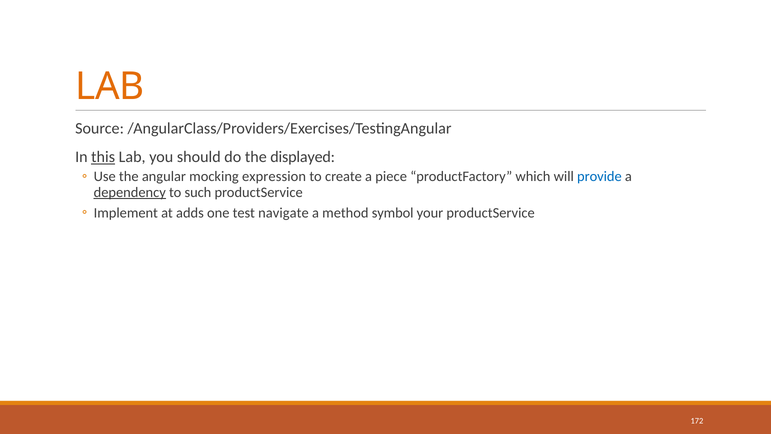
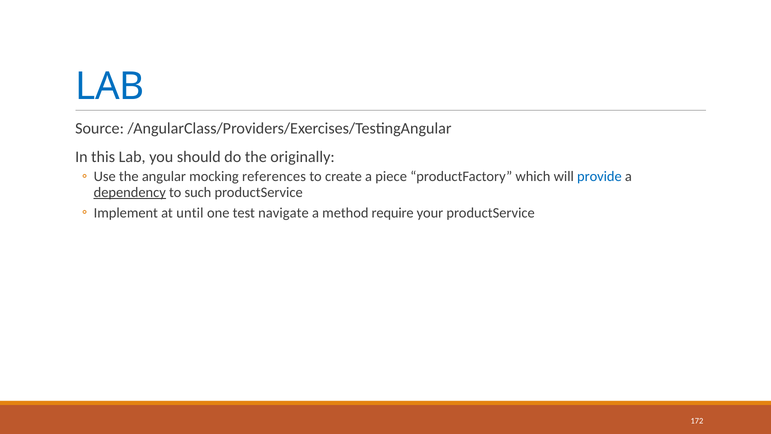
LAB colour: orange -> blue (110, 86)
this underline: present -> none (103, 157)
displayed: displayed -> originally (303, 157)
expression: expression -> references (274, 177)
adds: adds -> until (190, 213)
symbol: symbol -> require (393, 213)
